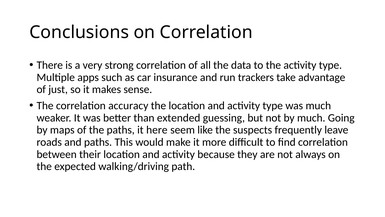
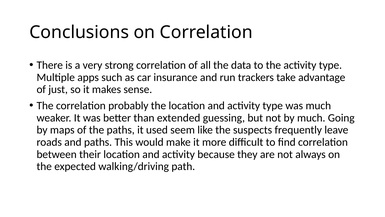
accuracy: accuracy -> probably (128, 105)
here: here -> used (157, 130)
